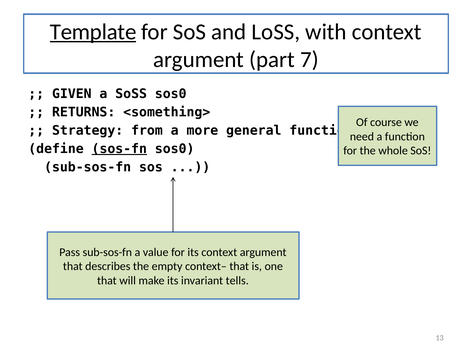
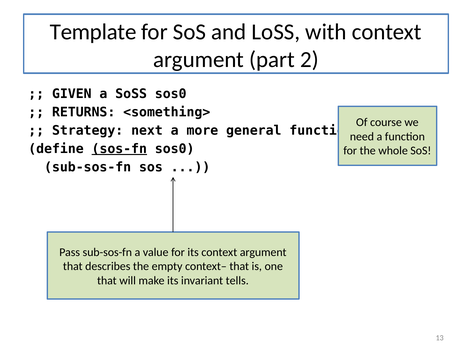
Template underline: present -> none (93, 32)
7: 7 -> 2 (309, 59)
from: from -> next (147, 130)
